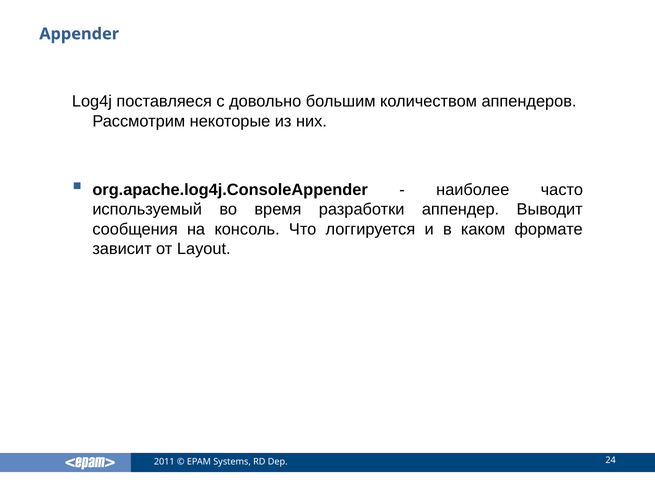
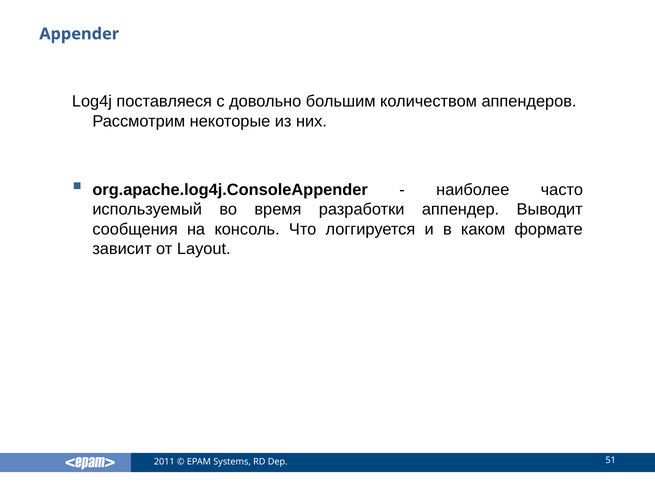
24: 24 -> 51 (611, 461)
